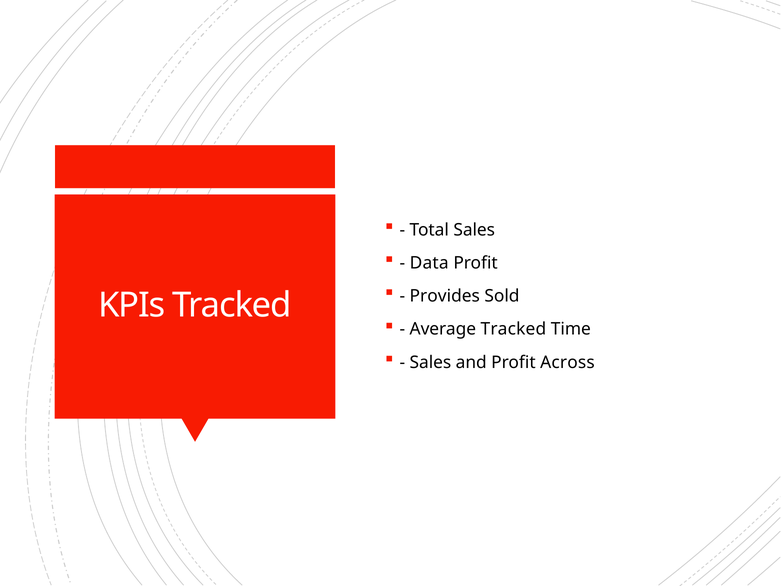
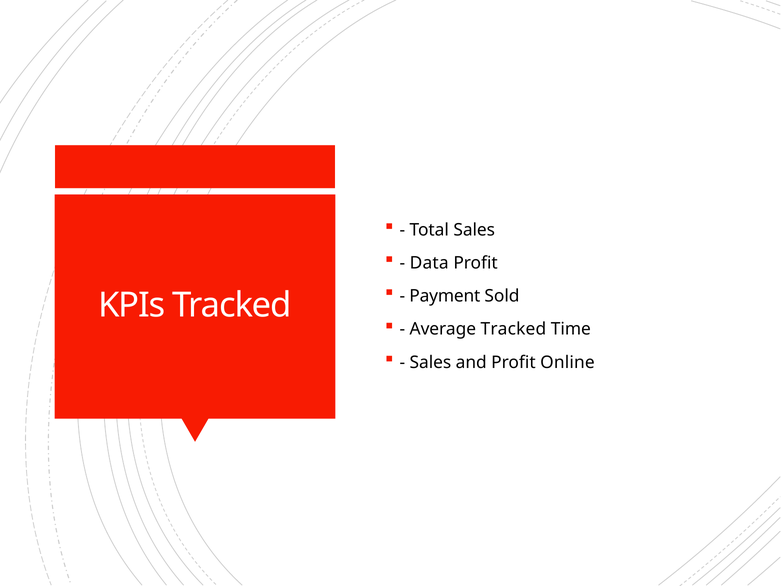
Provides: Provides -> Payment (445, 296)
Across: Across -> Online (567, 362)
